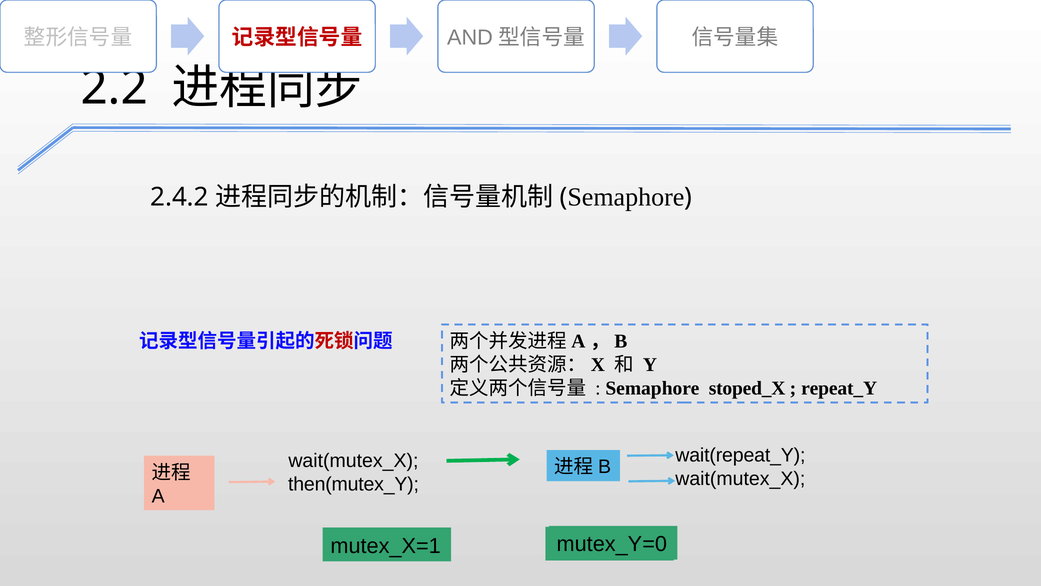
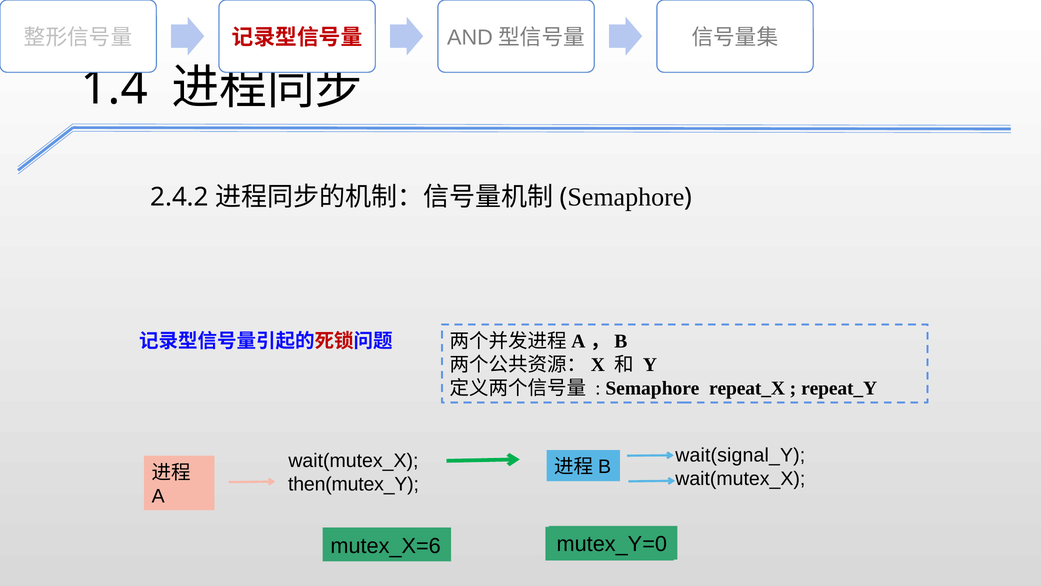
2.2: 2.2 -> 1.4 (114, 88)
stoped_X: stoped_X -> repeat_X (747, 388)
wait(repeat_Y: wait(repeat_Y -> wait(signal_Y (740, 455)
mutex_X=1: mutex_X=1 -> mutex_X=6 (386, 546)
